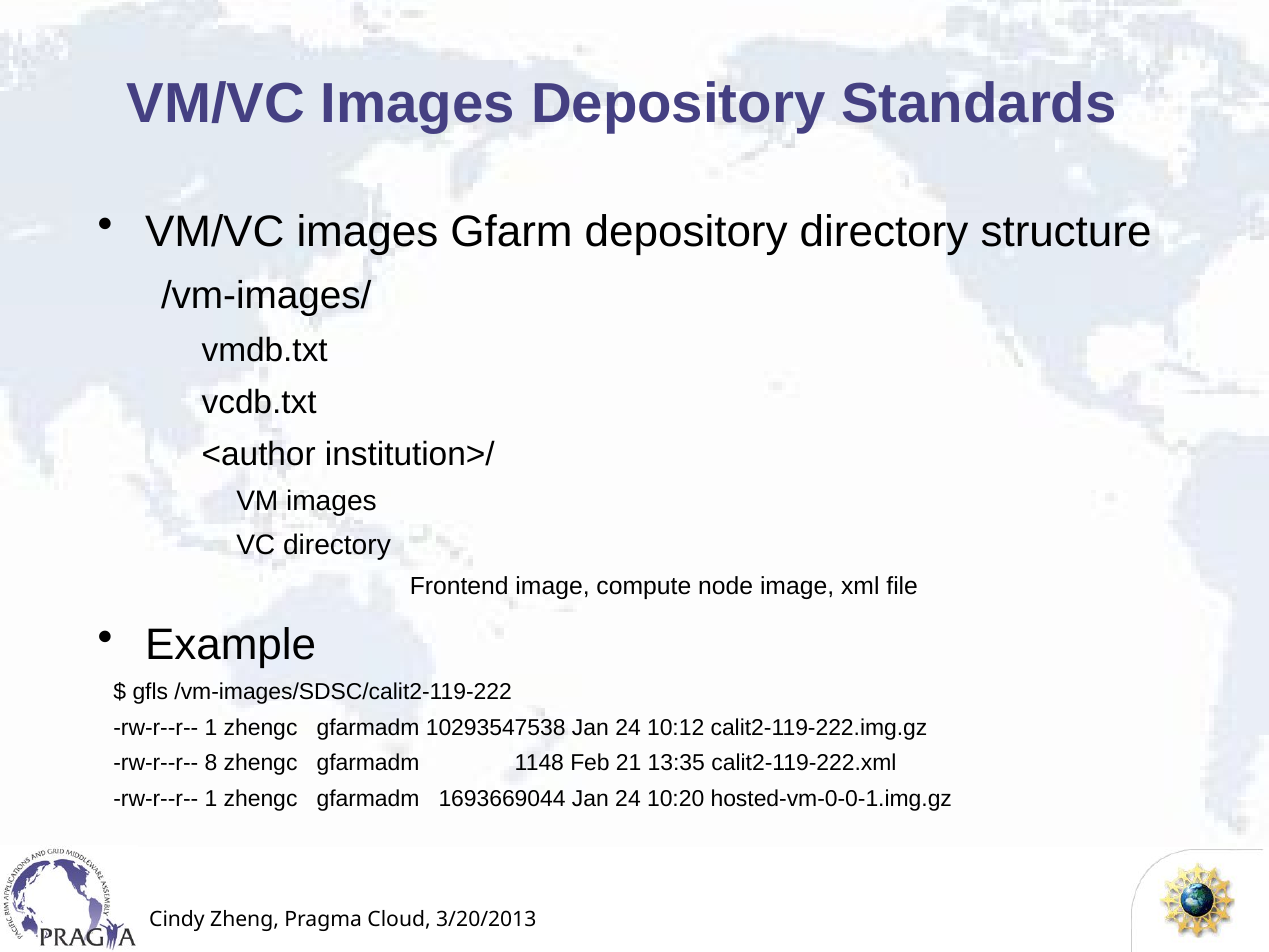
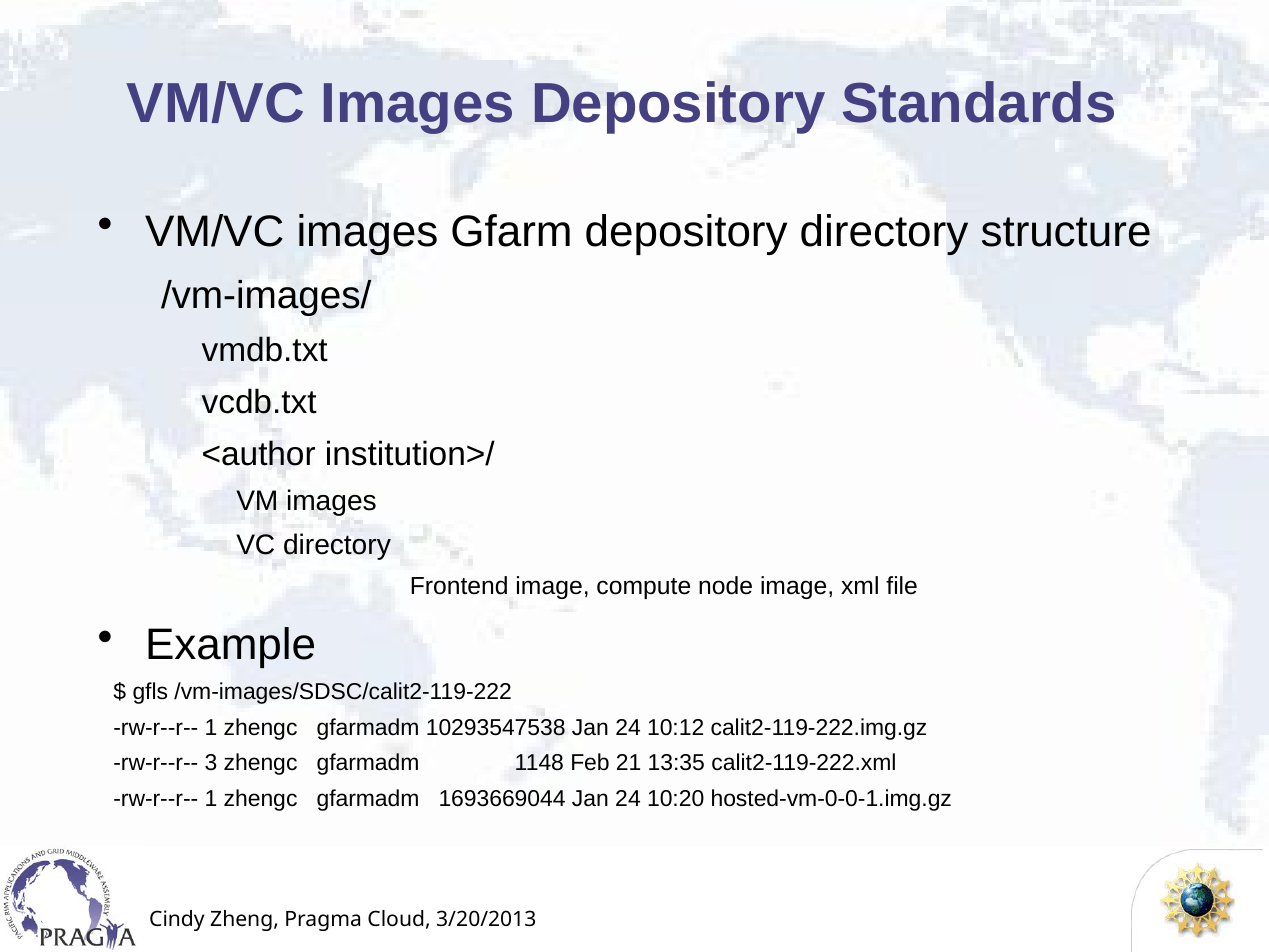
8: 8 -> 3 (211, 763)
